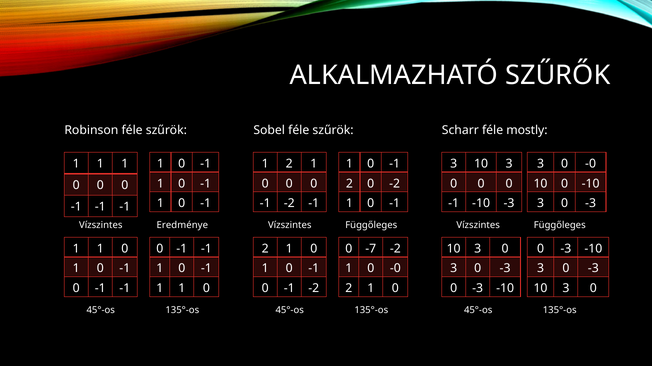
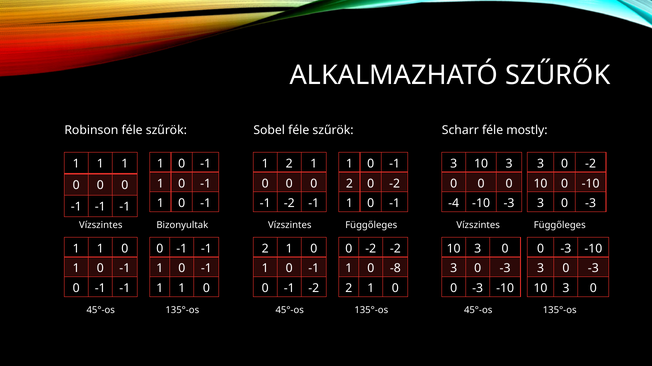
3 0 -0: -0 -> -2 (591, 164)
-1: -1 -> -4 (454, 204)
Eredménye: Eredménye -> Bizonyultak (182, 225)
-7: -7 -> -2 (371, 249)
1 0 -0: -0 -> -8 (395, 269)
